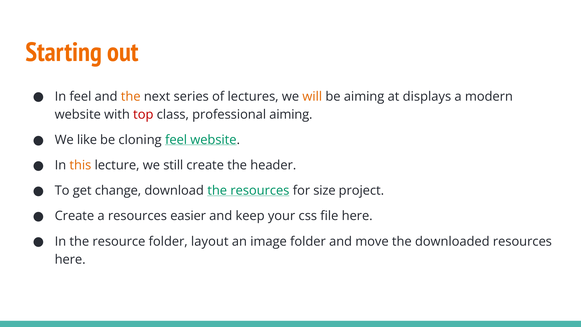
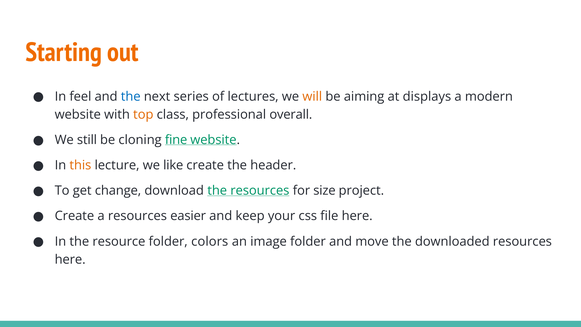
the colour: orange -> blue (131, 96)
top colour: red -> orange (143, 114)
professional aiming: aiming -> overall (291, 114)
like: like -> still (87, 140)
cloning feel: feel -> fine (176, 140)
still: still -> like (173, 165)
layout: layout -> colors (210, 241)
